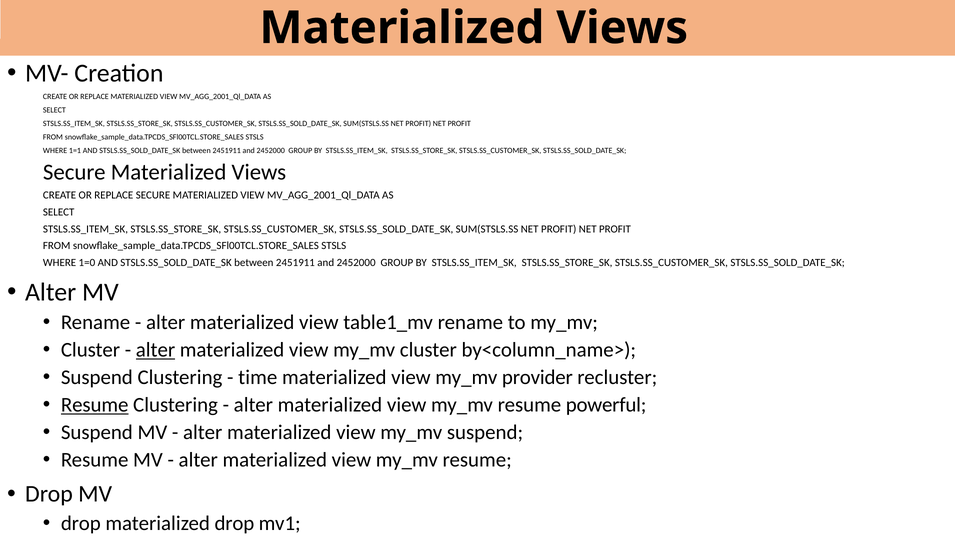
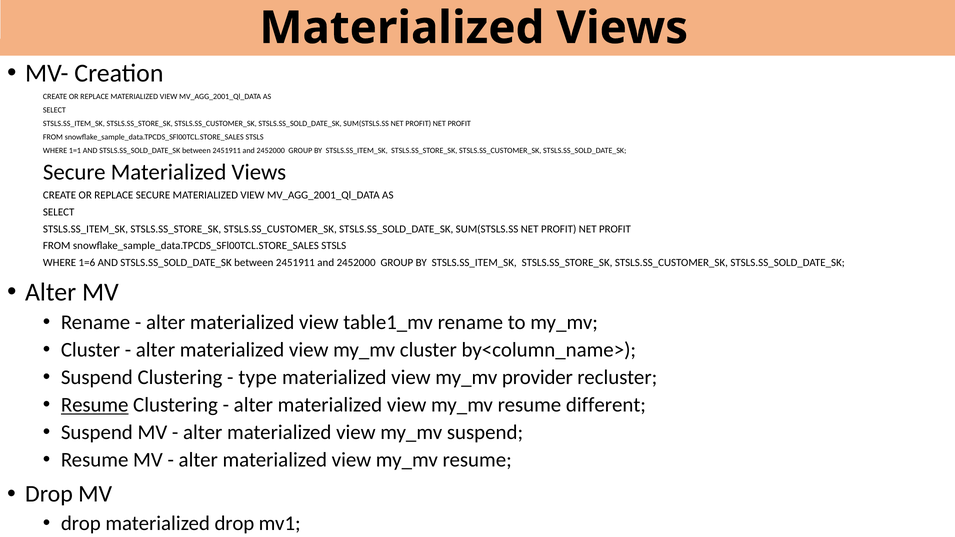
1=0: 1=0 -> 1=6 (87, 263)
alter underline: present -> none (156, 350)
time: time -> type (258, 378)
powerful: powerful -> different (606, 405)
